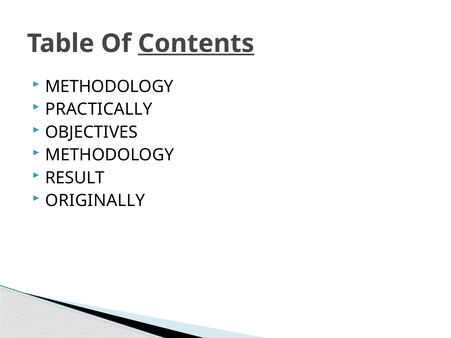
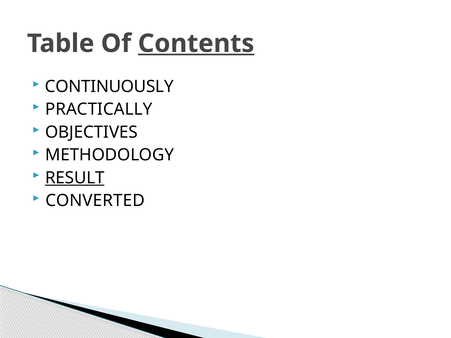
METHODOLOGY: METHODOLOGY -> CONTINUOUSLY (109, 87)
RESULT underline: none -> present (75, 178)
ORIGINALLY: ORIGINALLY -> CONVERTED (95, 201)
